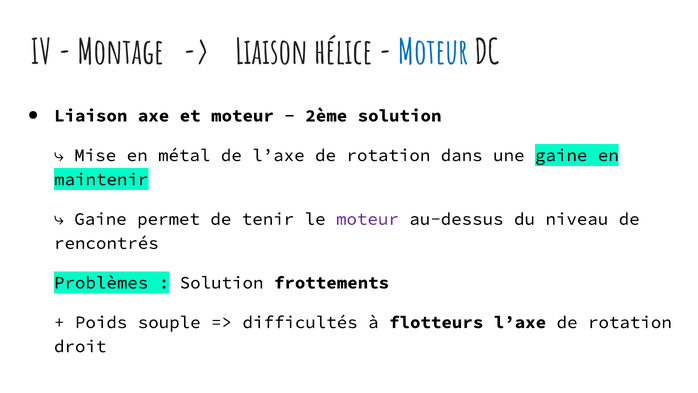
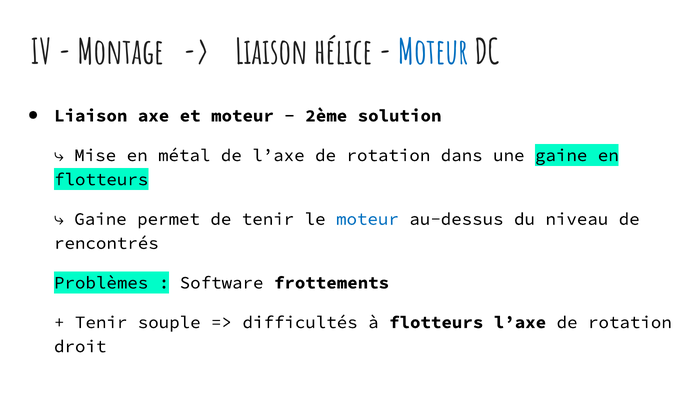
maintenir: maintenir -> flotteurs (101, 179)
moteur colour: purple -> blue (367, 219)
Solution: Solution -> Software (222, 282)
Poids: Poids -> Tenir (101, 322)
